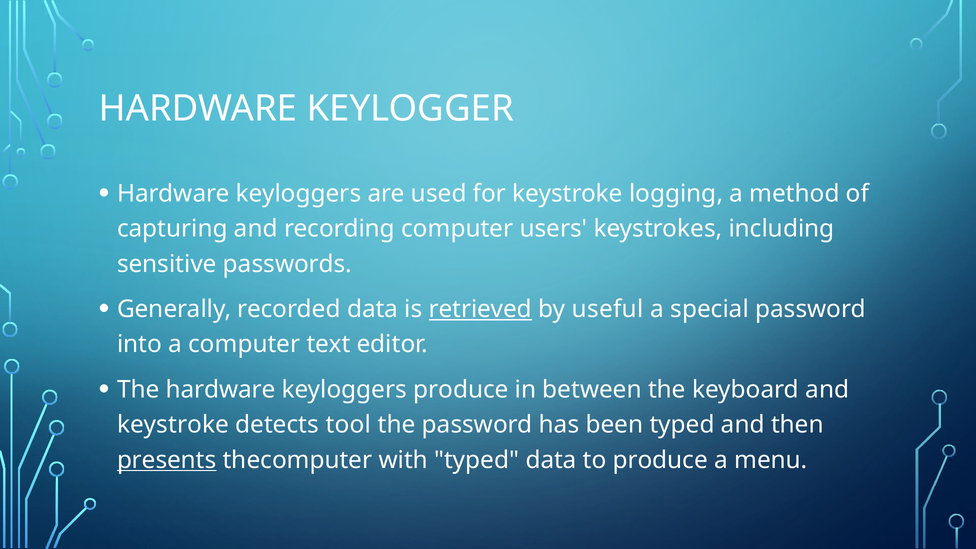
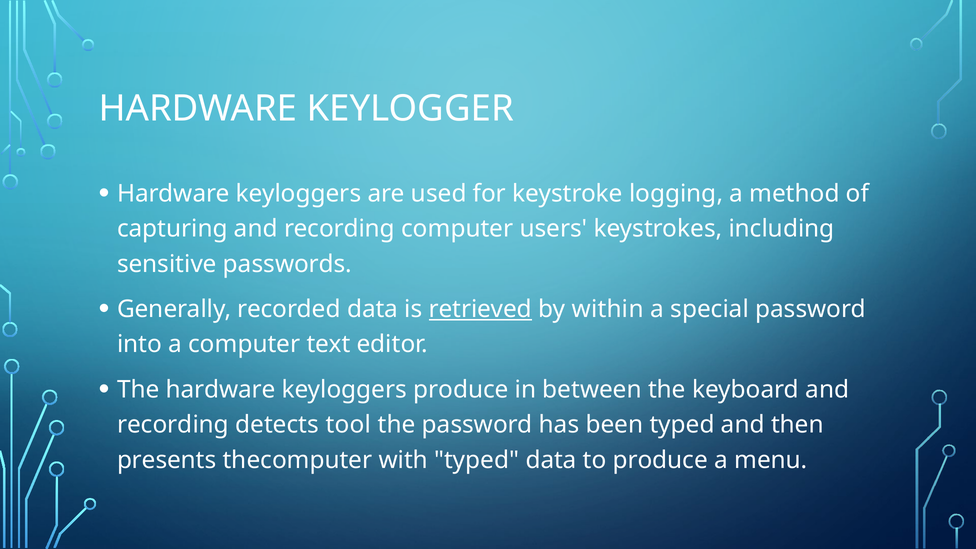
useful: useful -> within (608, 309)
keystroke: keystroke -> recording (173, 425)
presents underline: present -> none (167, 460)
